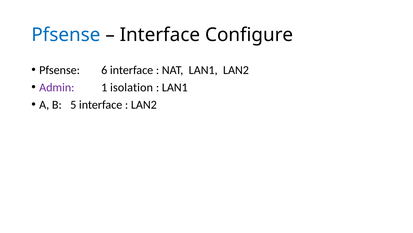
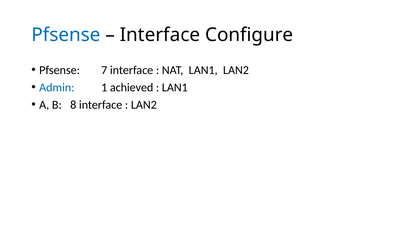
6: 6 -> 7 (104, 70)
Admin colour: purple -> blue (57, 87)
isolation: isolation -> achieved (132, 87)
5: 5 -> 8 (73, 104)
